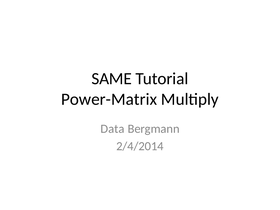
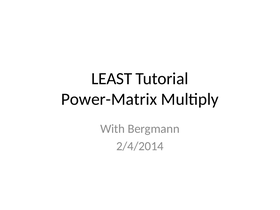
SAME: SAME -> LEAST (112, 79)
Data: Data -> With (113, 129)
